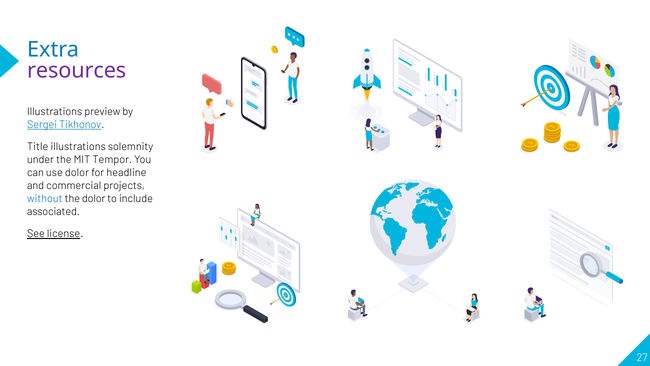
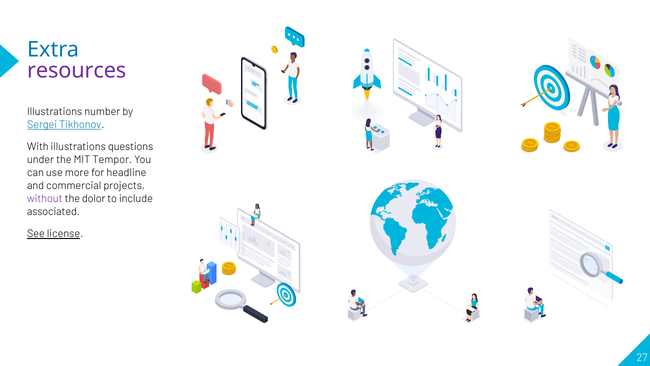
preview: preview -> number (102, 112)
Title: Title -> With (38, 147)
solemnity: solemnity -> questions (131, 147)
use dolor: dolor -> more (77, 173)
without colour: blue -> purple (45, 199)
